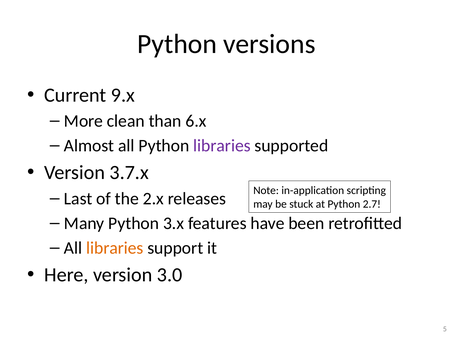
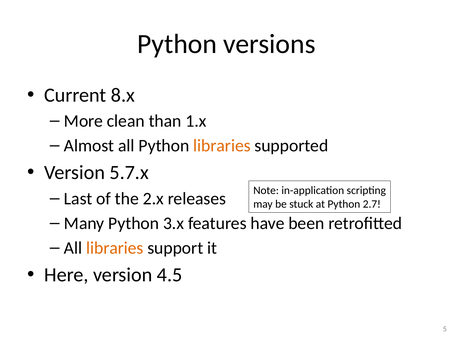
9.x: 9.x -> 8.x (123, 95)
6.x: 6.x -> 1.x (196, 121)
libraries colour: purple -> orange (222, 146)
3.7.x: 3.7.x -> 5.7.x (129, 173)
3.0: 3.0 -> 4.5 (170, 275)
